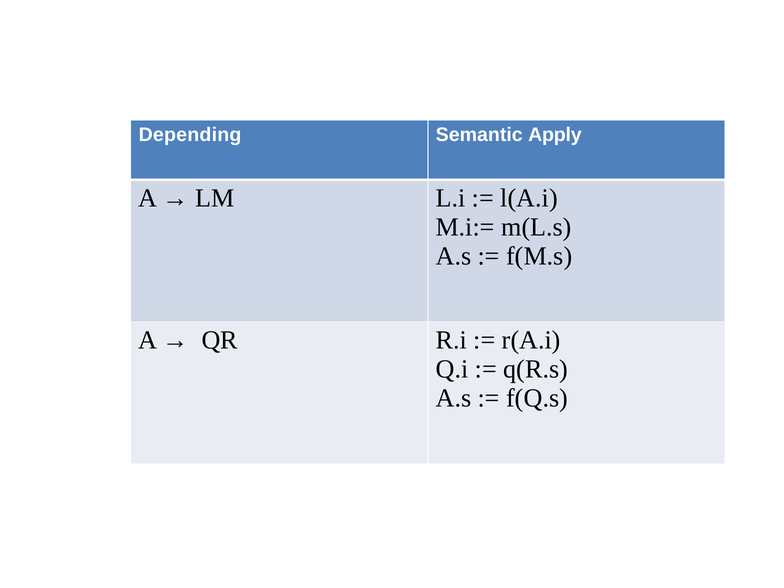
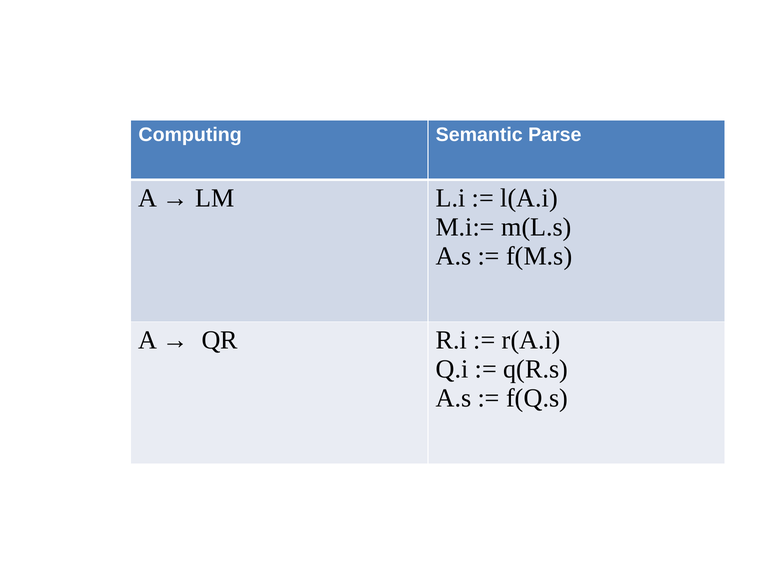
Depending: Depending -> Computing (190, 135)
Apply: Apply -> Parse (555, 135)
